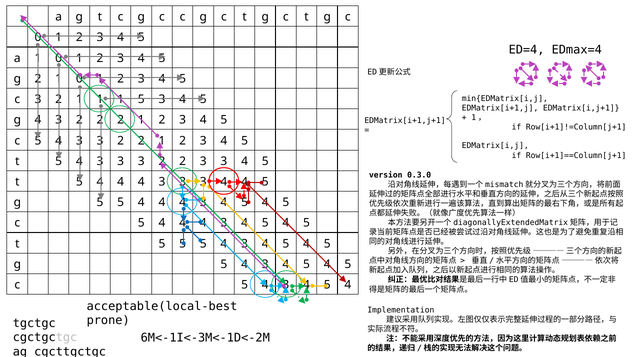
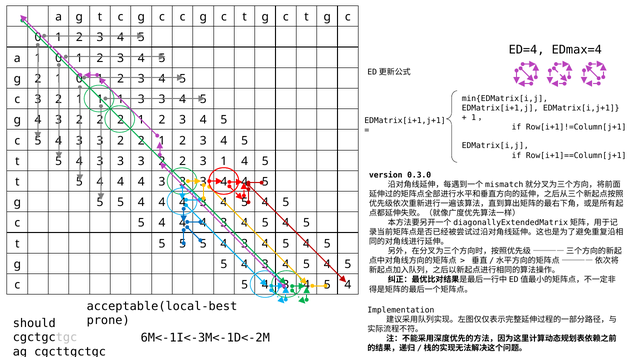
1 5: 5 -> 3 (141, 100)
2 3 3: 3 -> 1 (224, 162)
tgctgc: tgctgc -> should (34, 324)
